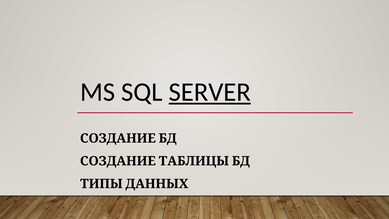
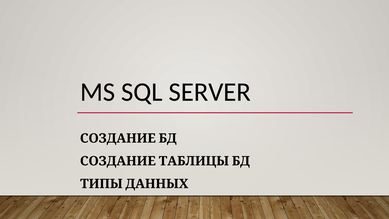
SERVER underline: present -> none (210, 92)
